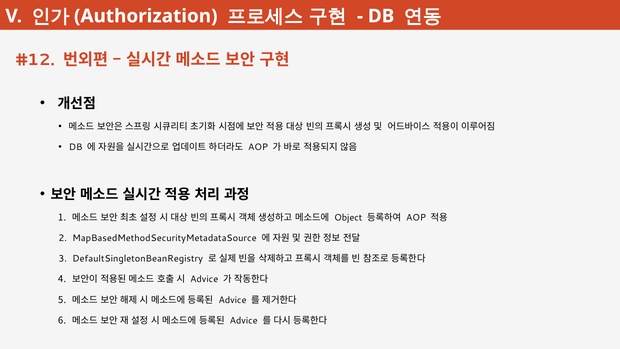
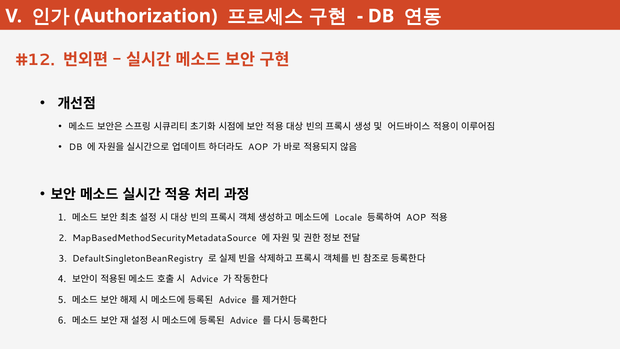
Object: Object -> Locale (348, 217)
